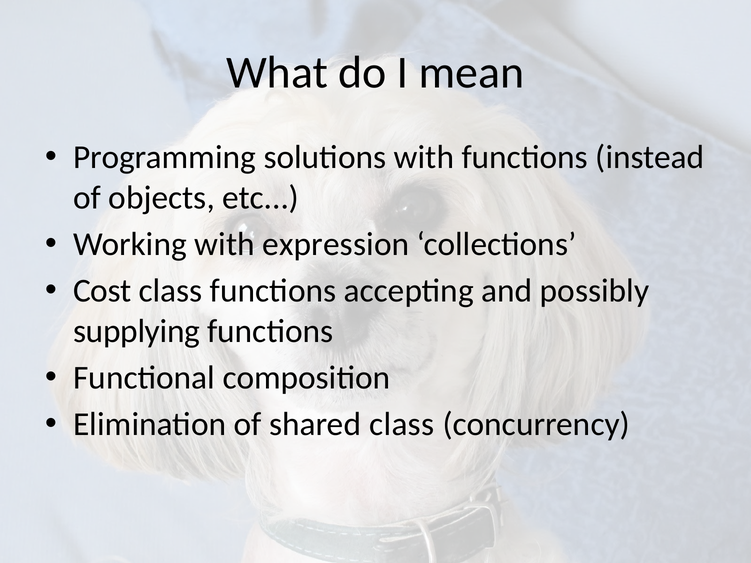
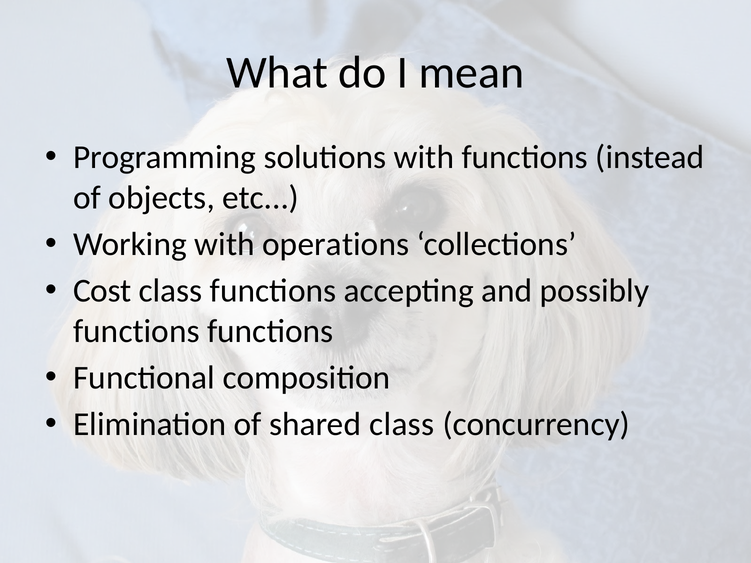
expression: expression -> operations (336, 244)
supplying: supplying -> functions (136, 331)
